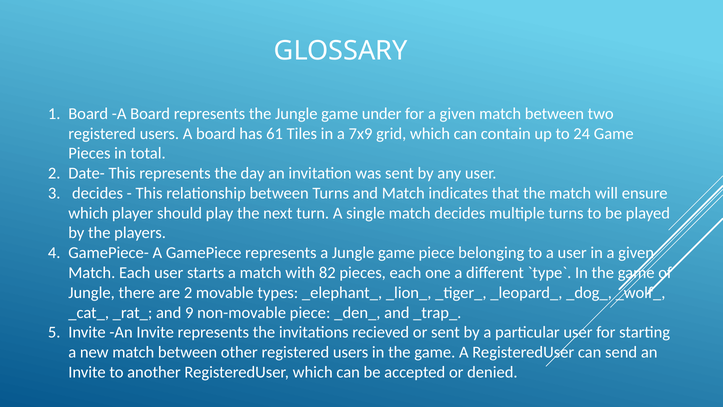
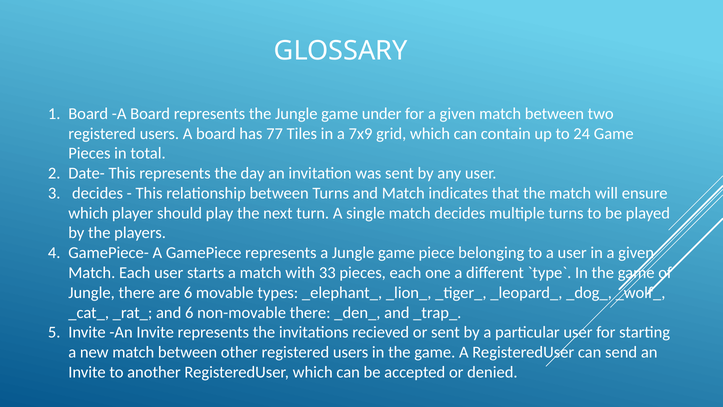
61: 61 -> 77 (275, 133)
82: 82 -> 33 (327, 273)
are 2: 2 -> 6 (188, 292)
and 9: 9 -> 6 (189, 312)
non-movable piece: piece -> there (310, 312)
